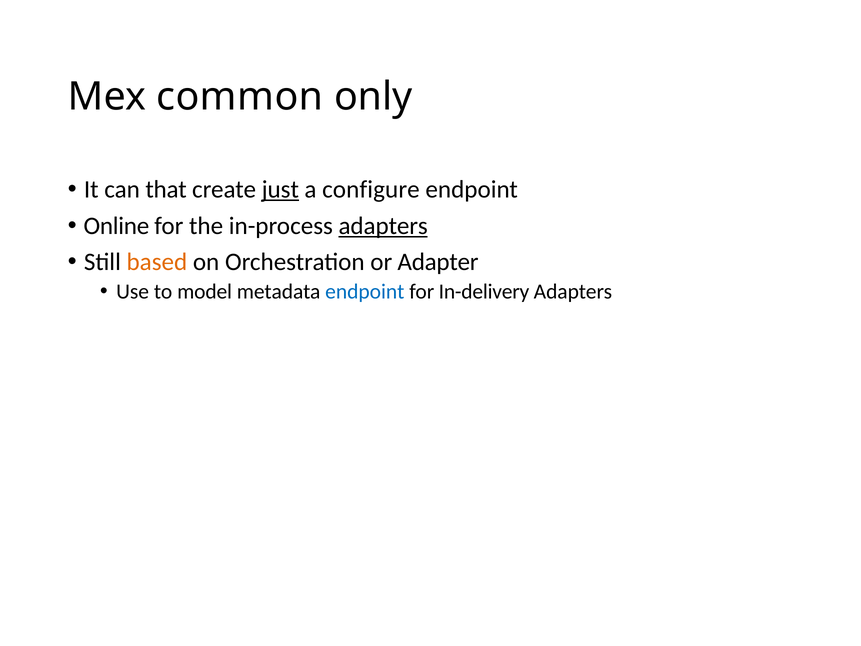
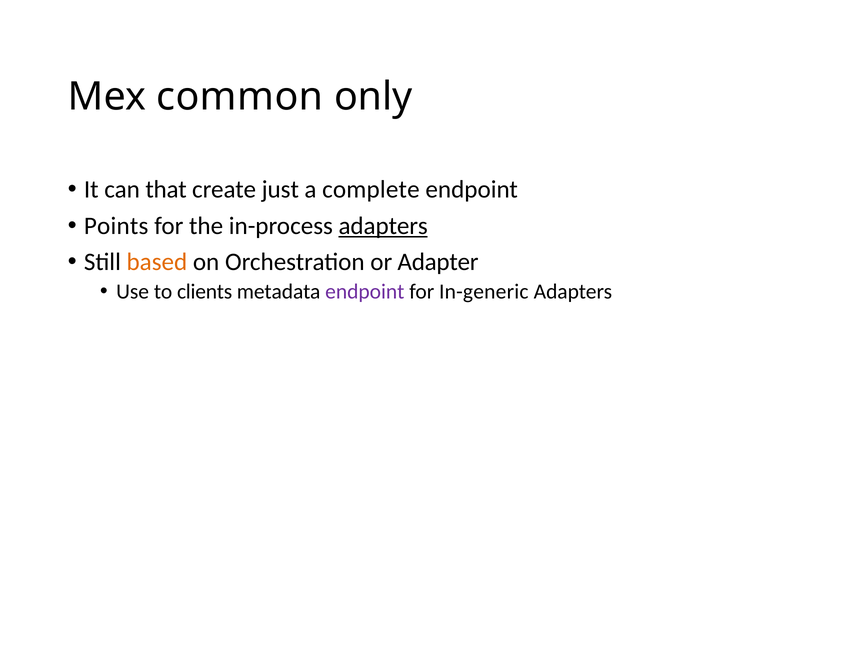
just underline: present -> none (280, 190)
configure: configure -> complete (371, 190)
Online: Online -> Points (116, 226)
model: model -> clients (205, 292)
endpoint colour: blue -> purple (365, 292)
In-delivery: In-delivery -> In-generic (484, 292)
